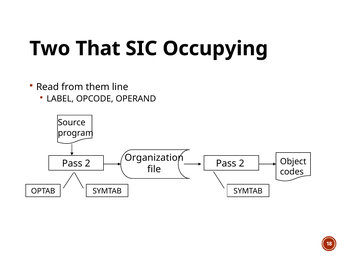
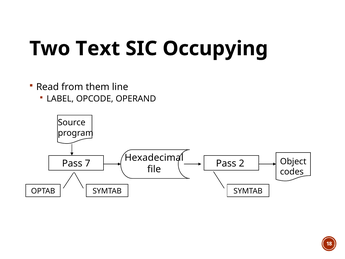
That: That -> Text (98, 49)
Organization: Organization -> Hexadecimal (154, 158)
2: 2 -> 7 (88, 163)
